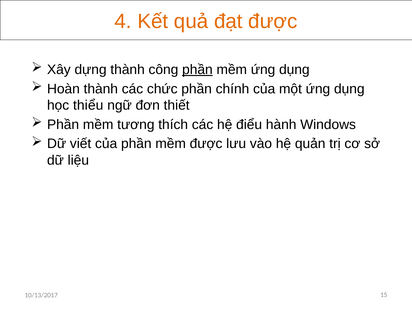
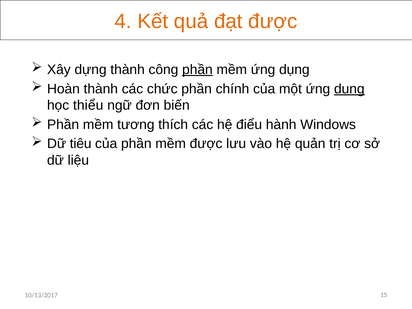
dụng underline: none -> present (349, 89)
thiết: thiết -> biến (177, 105)
viết: viết -> tiêu (81, 144)
